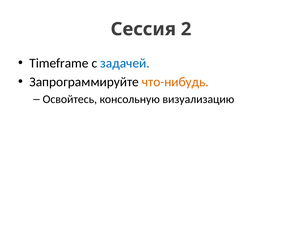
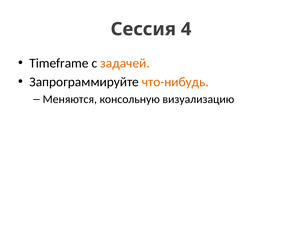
2: 2 -> 4 (186, 29)
задачей colour: blue -> orange (125, 63)
Освойтесь: Освойтесь -> Меняются (70, 99)
